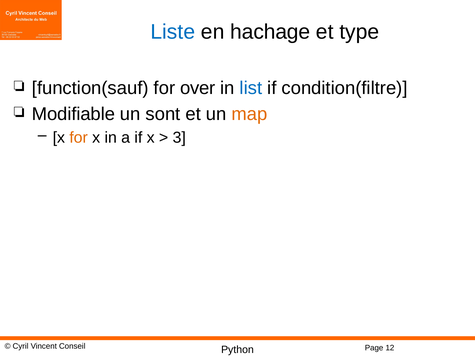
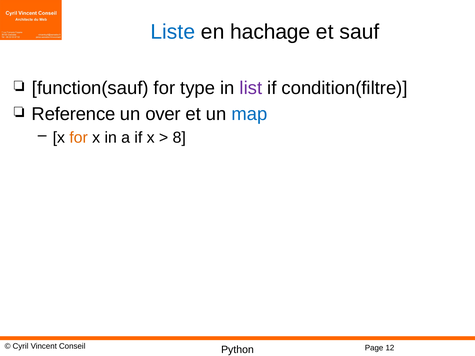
type: type -> sauf (359, 32)
over: over -> type (198, 88)
list colour: blue -> purple (251, 88)
Modifiable: Modifiable -> Reference (73, 114)
sont: sont -> over (163, 114)
map colour: orange -> blue (250, 114)
3: 3 -> 8 (179, 138)
